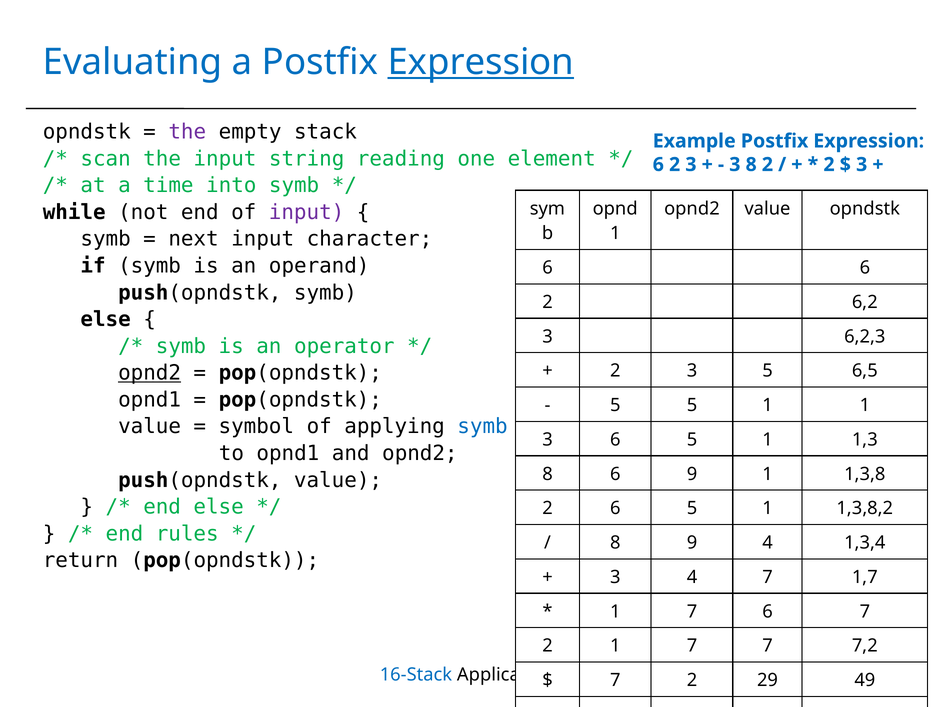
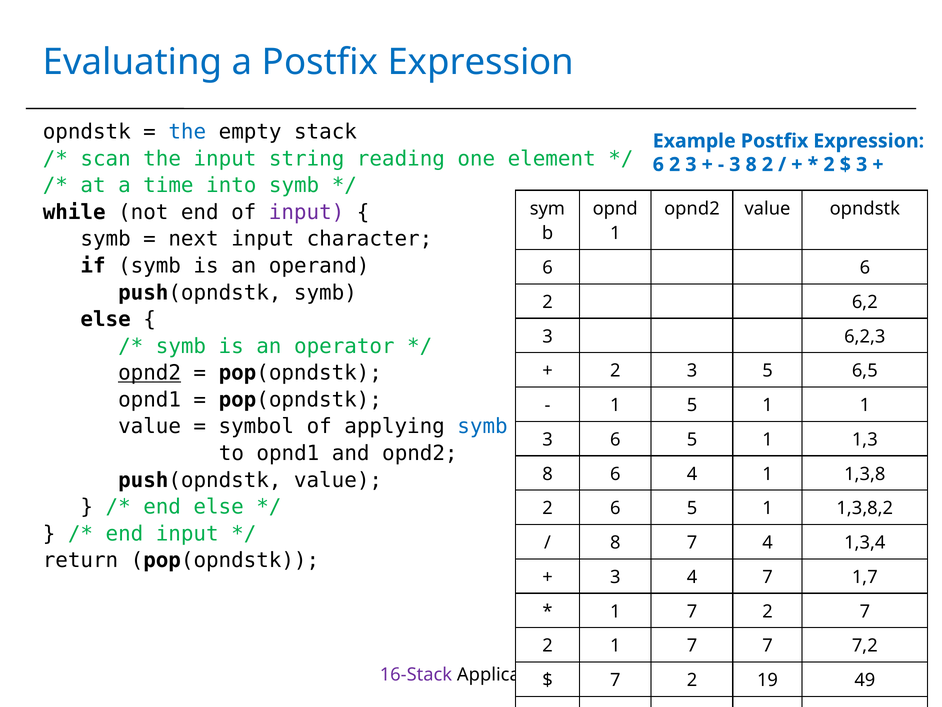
Expression underline: present -> none (481, 62)
the colour: purple -> blue (187, 132)
5: 5 -> 1 (615, 405)
6 9: 9 -> 4 (692, 474)
end rules: rules -> input (187, 533)
8 9: 9 -> 7 (692, 542)
1 7 6: 6 -> 2 (768, 611)
16-Stack colour: blue -> purple (416, 674)
29: 29 -> 19 (767, 680)
